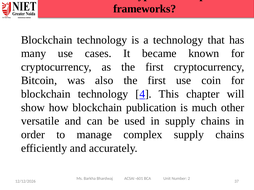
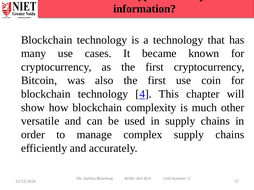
frameworks: frameworks -> information (145, 9)
publication: publication -> complexity (151, 108)
